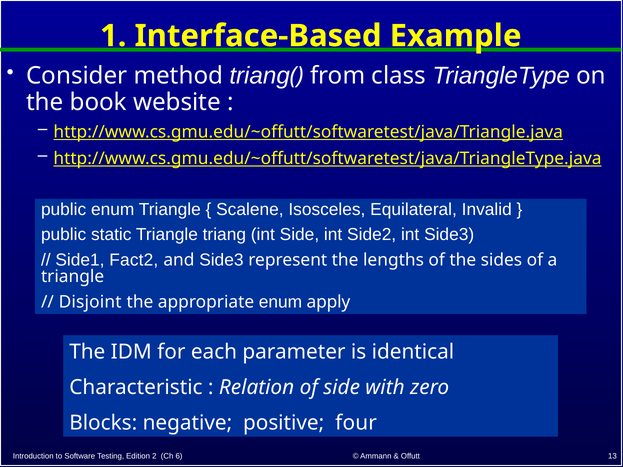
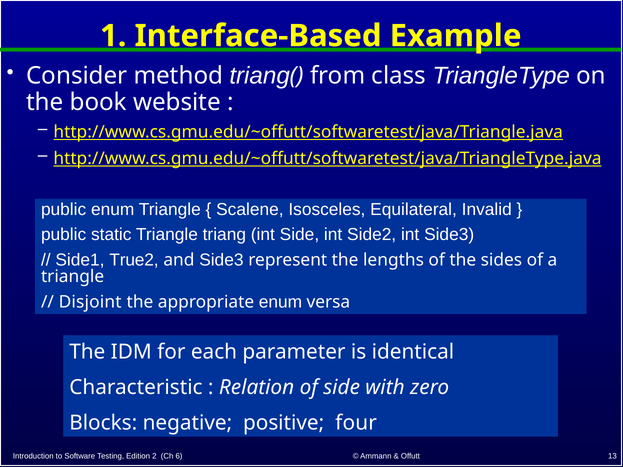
Fact2: Fact2 -> True2 (134, 260)
apply: apply -> versa (328, 302)
